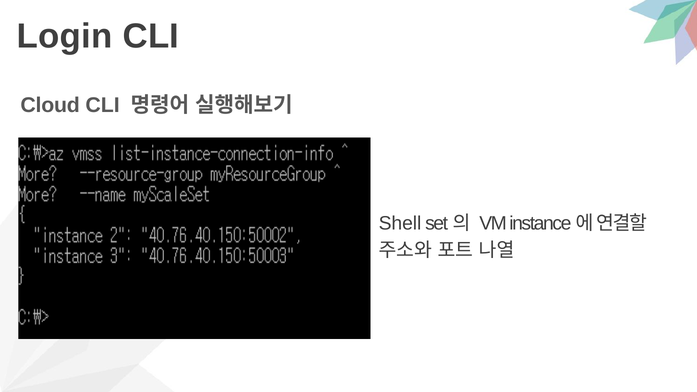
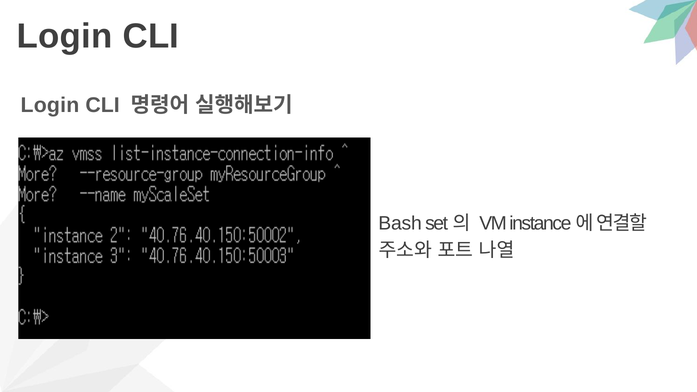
Cloud: Cloud -> Login (50, 105)
Shell: Shell -> Bash (400, 223)
